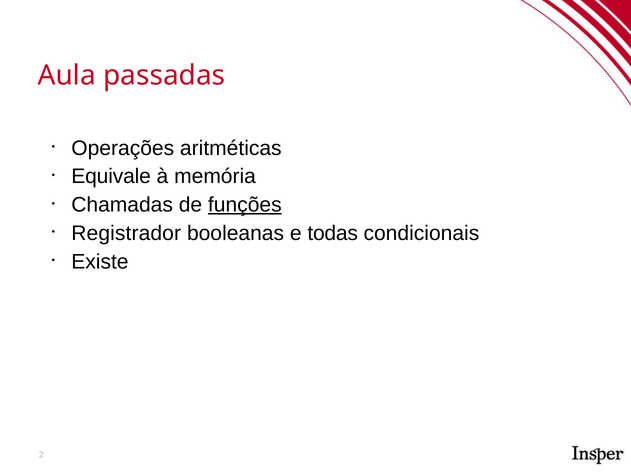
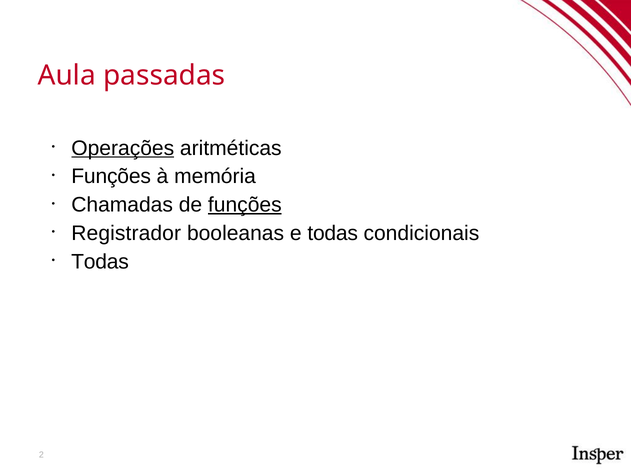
Operações underline: none -> present (123, 148)
Equivale: Equivale -> Funções (111, 177)
Existe: Existe -> Todas (100, 262)
